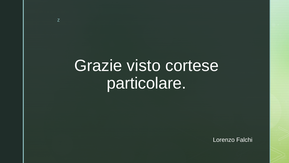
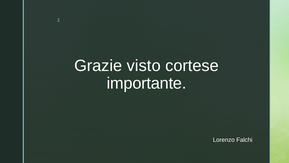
particolare: particolare -> importante (147, 83)
